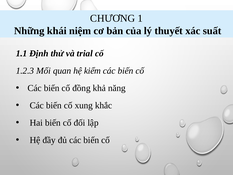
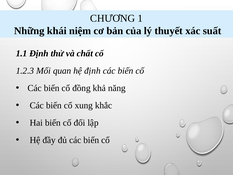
trial: trial -> chất (85, 53)
hệ kiểm: kiểm -> định (92, 71)
